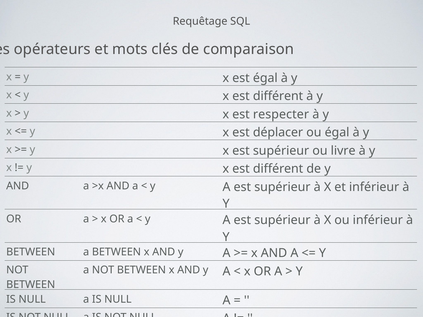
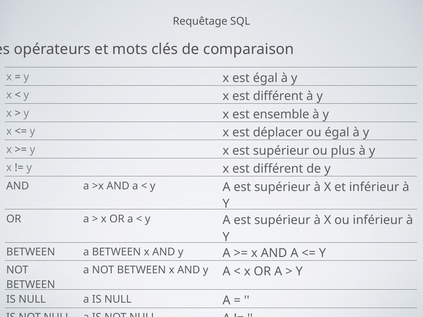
respecter: respecter -> ensemble (281, 114)
livre: livre -> plus (343, 151)
